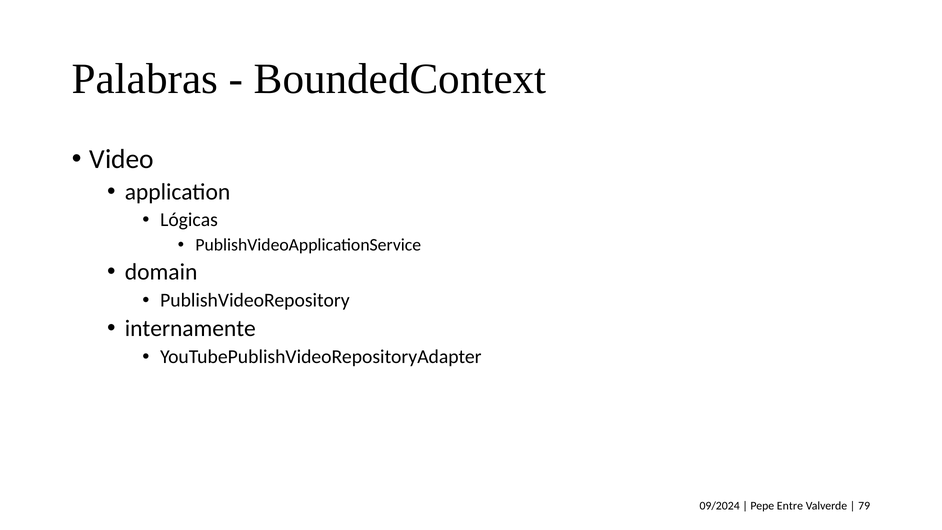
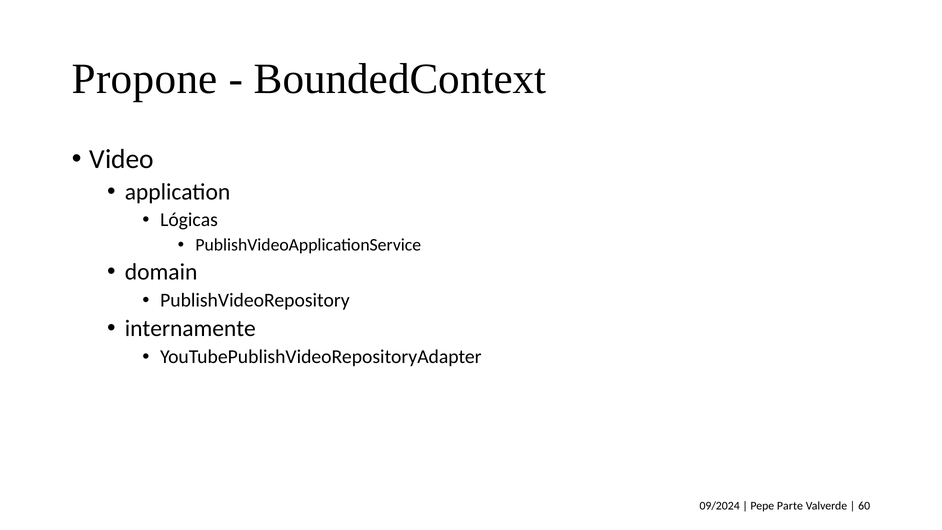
Palabras: Palabras -> Propone (145, 79)
Entre: Entre -> Parte (790, 506)
79: 79 -> 60 (864, 506)
